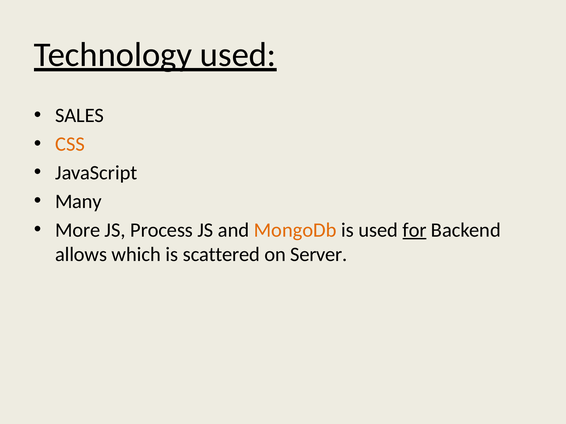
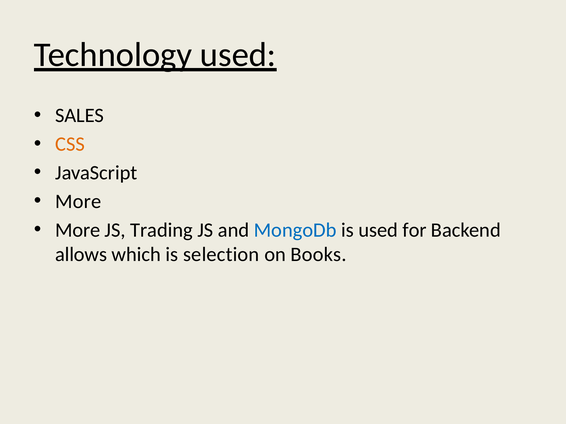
Many: Many -> More (78, 202)
Process: Process -> Trading (162, 230)
MongoDb colour: orange -> blue (295, 230)
for underline: present -> none (415, 230)
scattered: scattered -> selection (221, 255)
Server: Server -> Books (319, 255)
